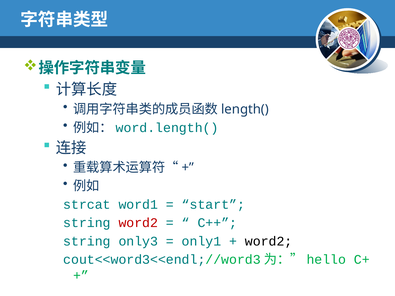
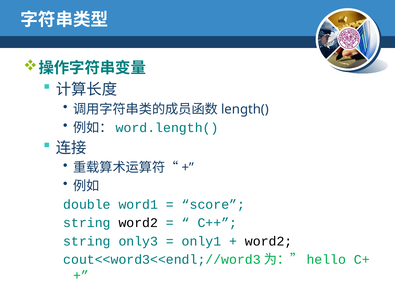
strcat: strcat -> double (87, 205)
start: start -> score (213, 205)
word2 colour: red -> black (138, 223)
